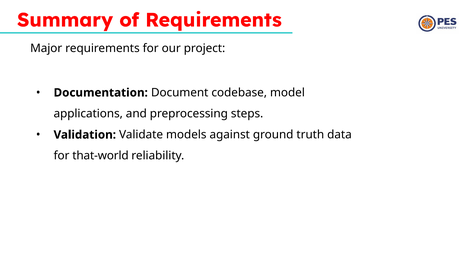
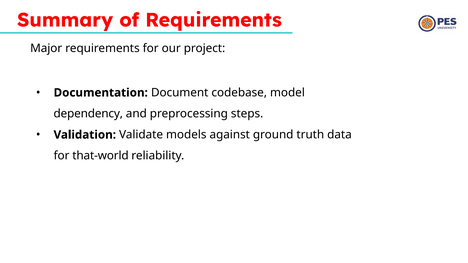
applications: applications -> dependency (88, 114)
